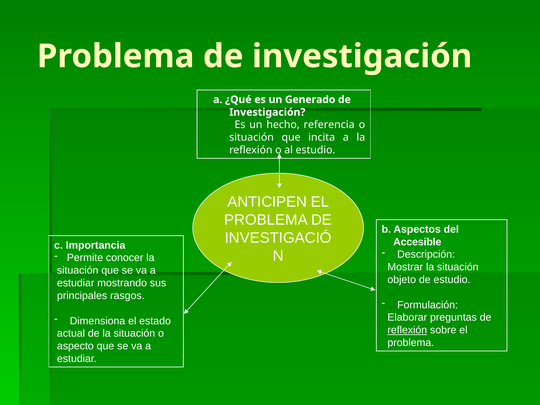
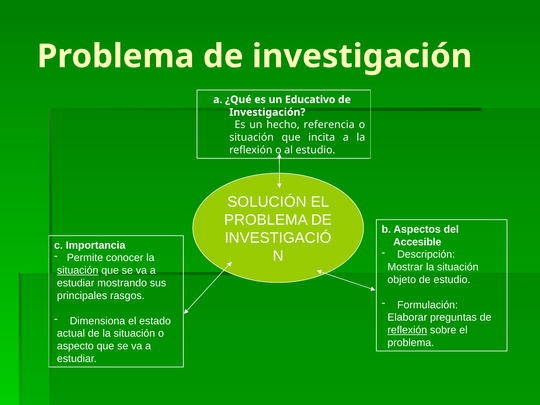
Generado: Generado -> Educativo (310, 100)
ANTICIPEN: ANTICIPEN -> SOLUCIÓN (267, 202)
situación underline: none -> present (78, 270)
